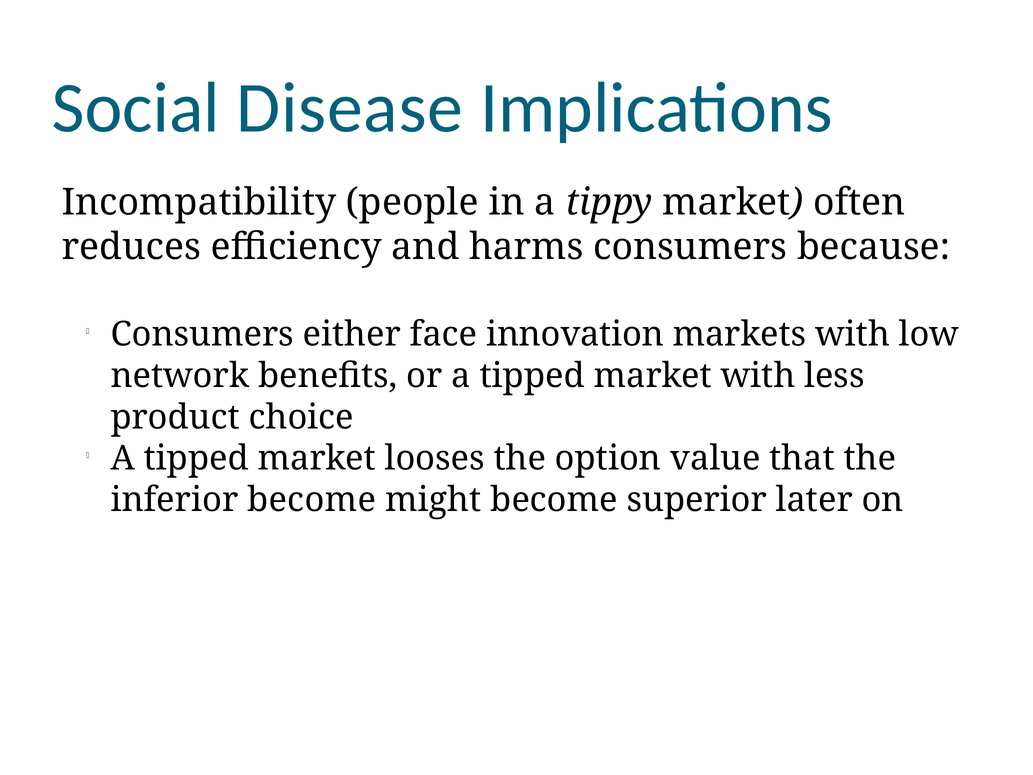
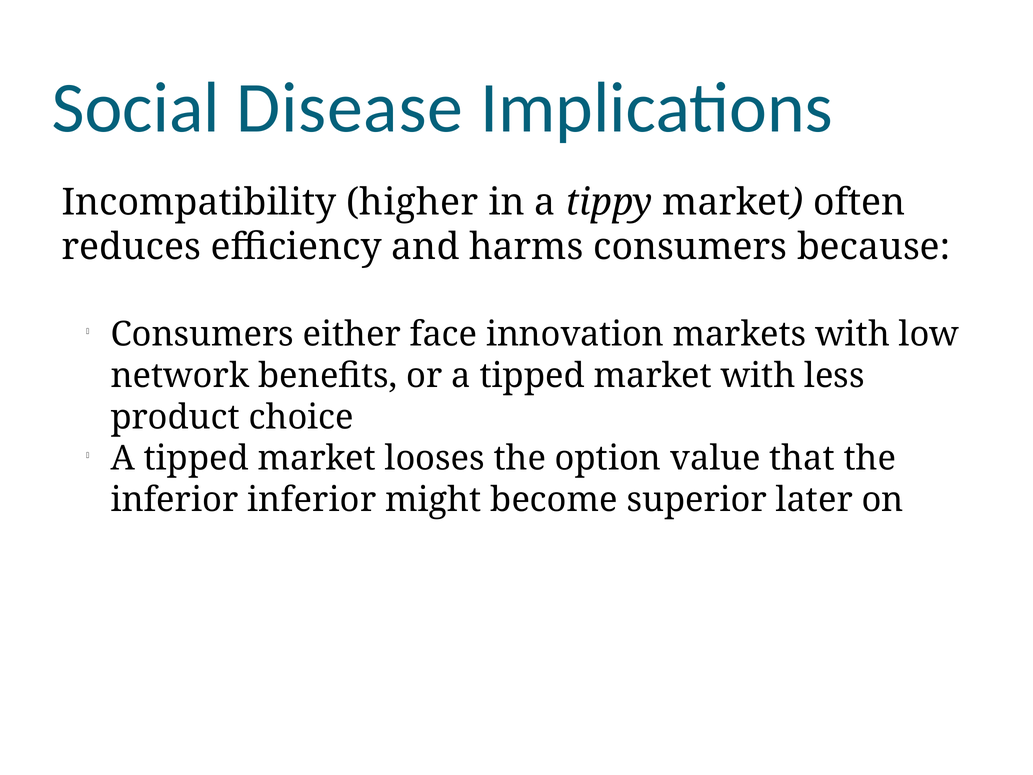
people: people -> higher (412, 202)
inferior become: become -> inferior (312, 500)
